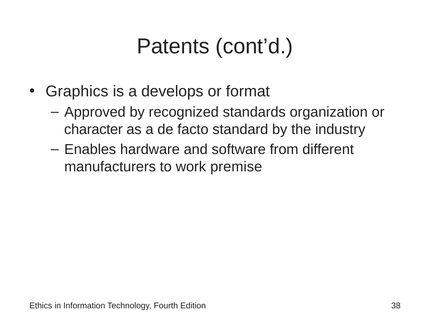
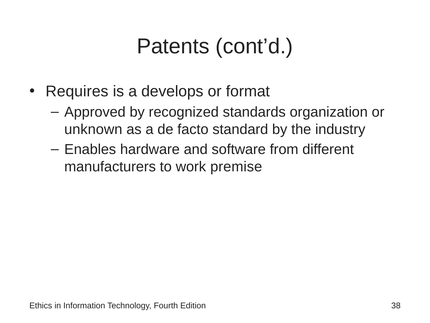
Graphics: Graphics -> Requires (77, 91)
character: character -> unknown (93, 129)
